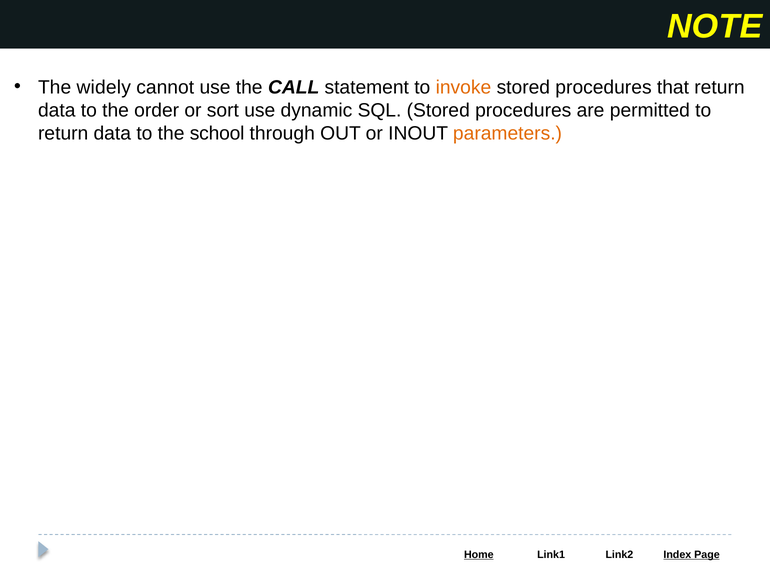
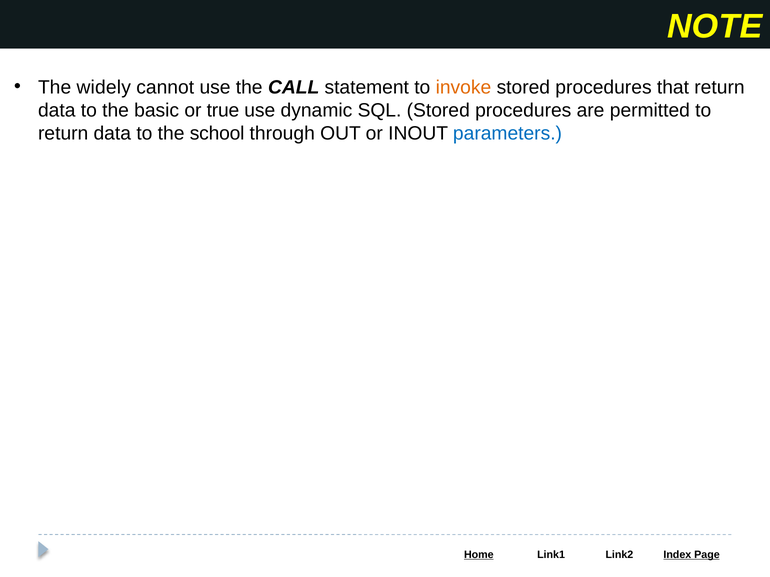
order: order -> basic (157, 110)
sort: sort -> true (223, 110)
parameters colour: orange -> blue (507, 133)
